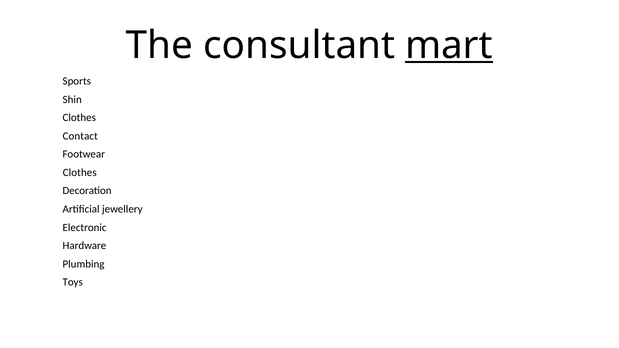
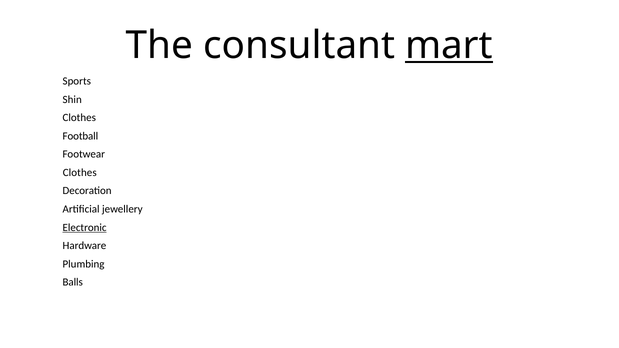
Contact: Contact -> Football (80, 136)
Electronic underline: none -> present (85, 228)
Toys: Toys -> Balls (73, 282)
